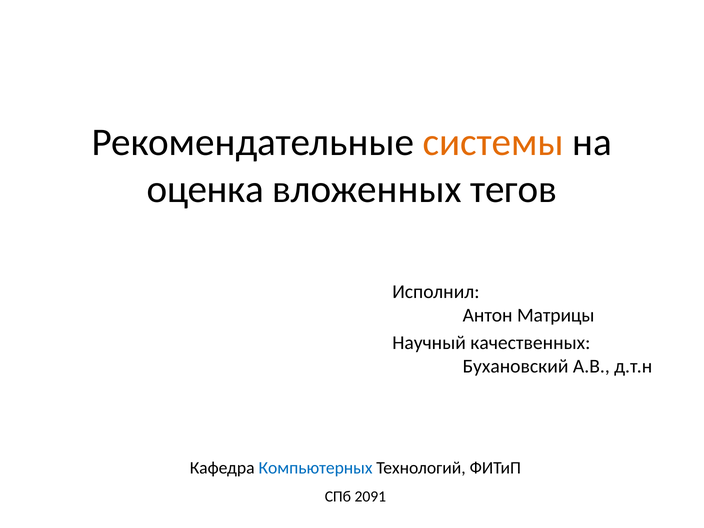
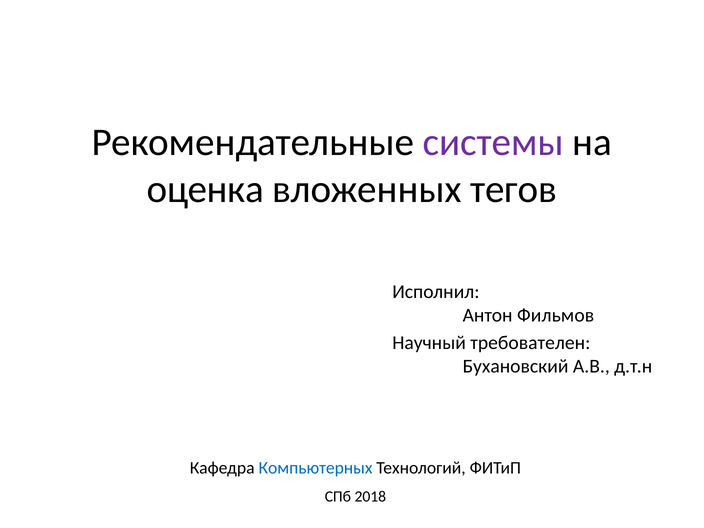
системы colour: orange -> purple (493, 142)
Матрицы: Матрицы -> Фильмов (556, 315)
качественных: качественных -> требователен (530, 343)
2091: 2091 -> 2018 (370, 497)
